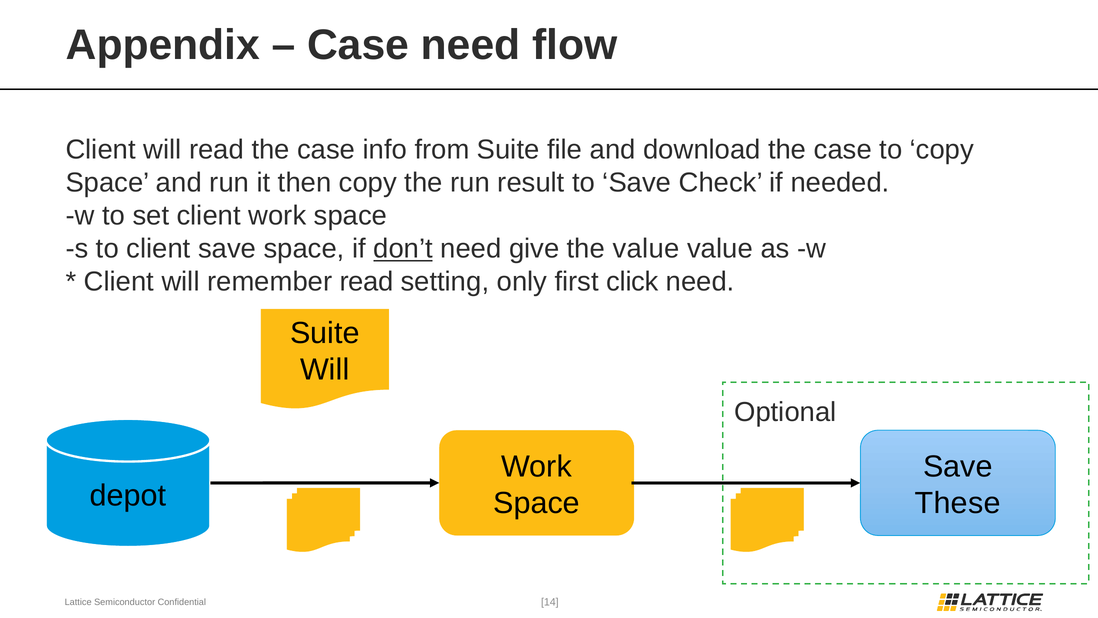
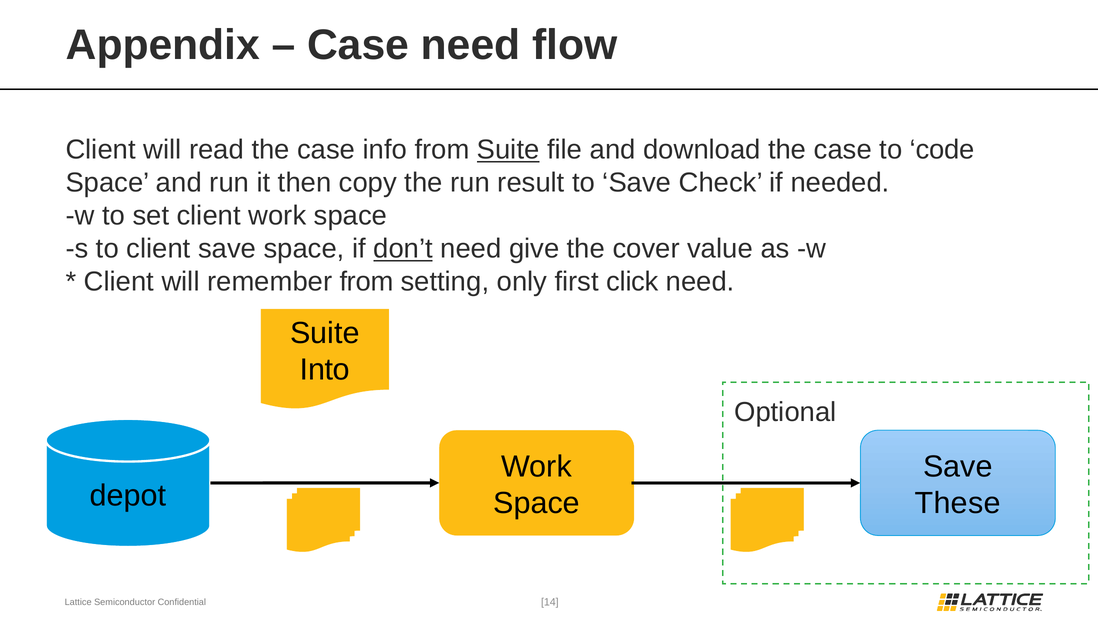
Suite underline: none -> present (508, 150)
to copy: copy -> code (942, 150)
the value: value -> cover (646, 249)
remember read: read -> from (367, 282)
Will: Will -> Into (325, 370)
